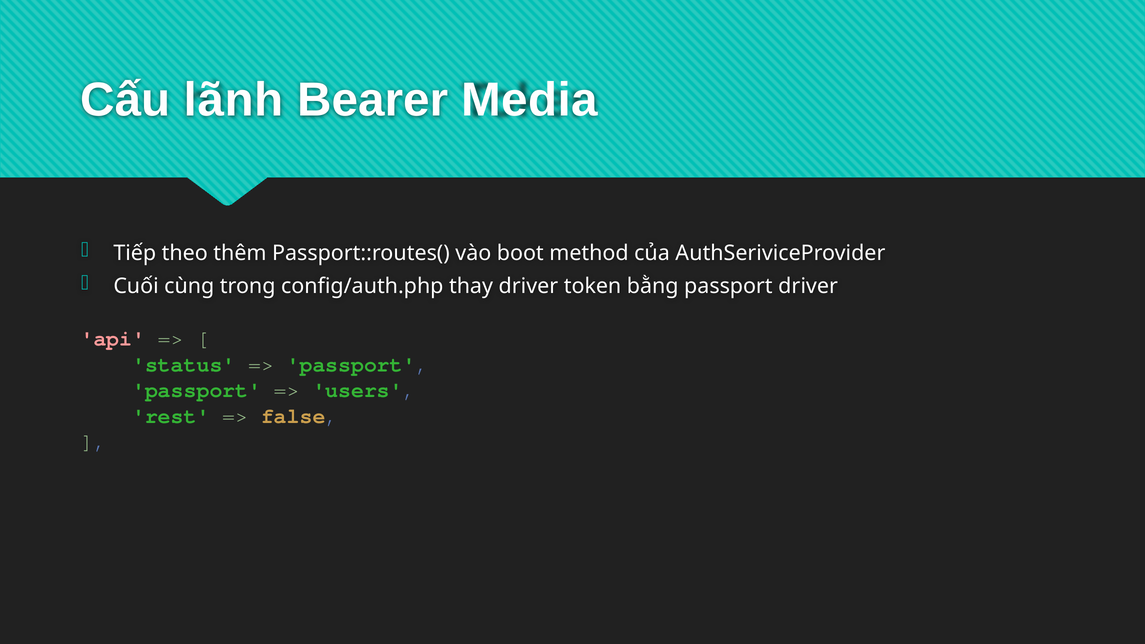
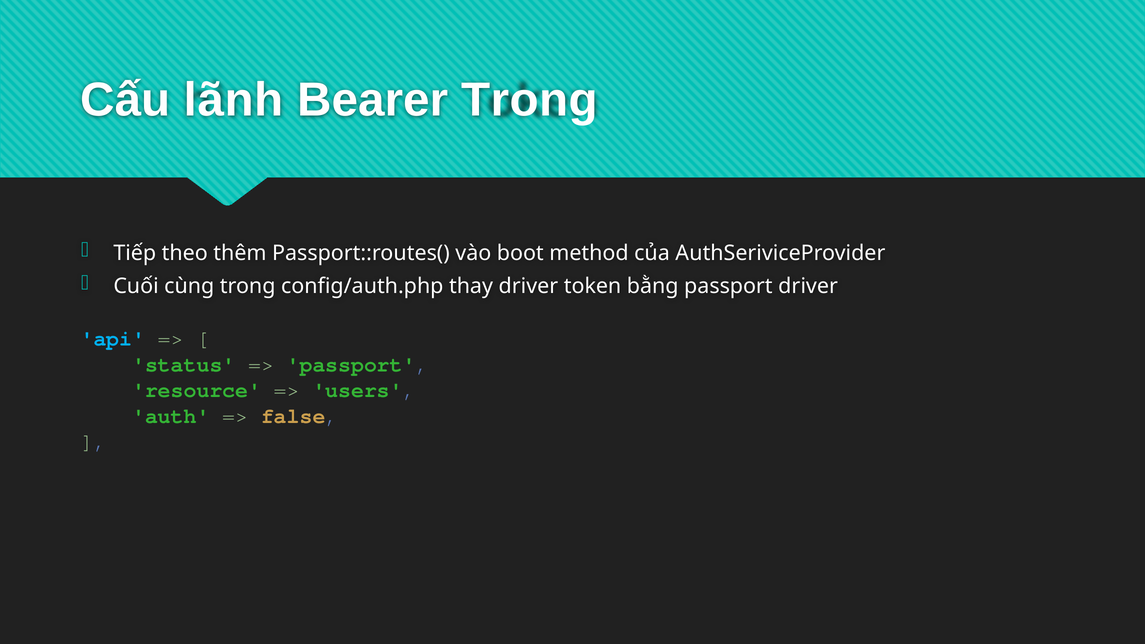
Bearer Media: Media -> Trong (530, 100)
api colour: pink -> light blue (113, 339)
passport: passport -> resource (197, 390)
rest: rest -> auth (171, 416)
